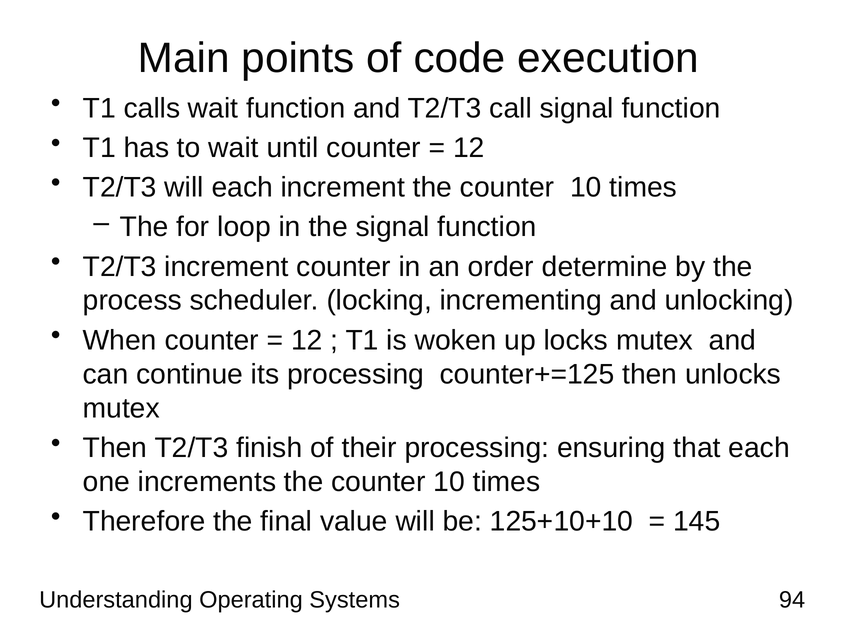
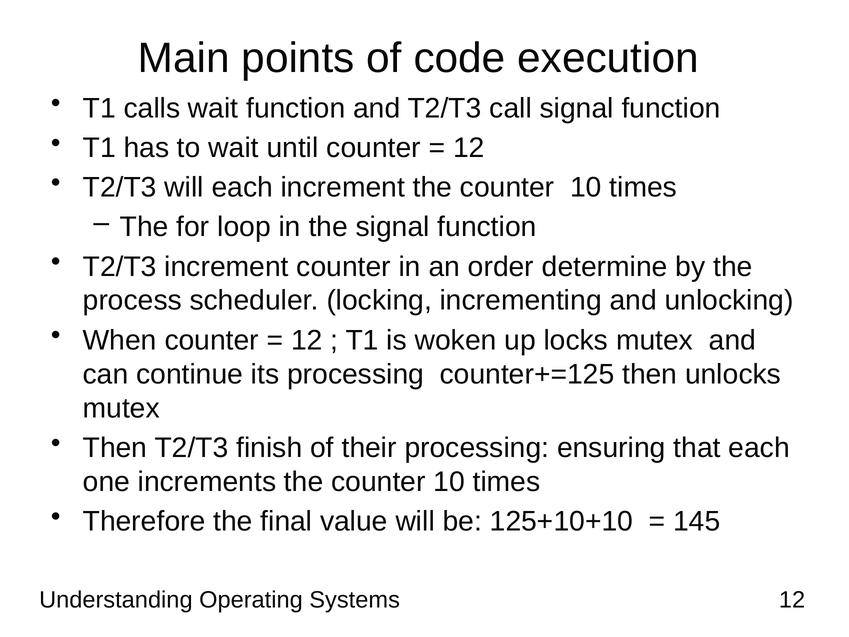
Systems 94: 94 -> 12 (792, 600)
